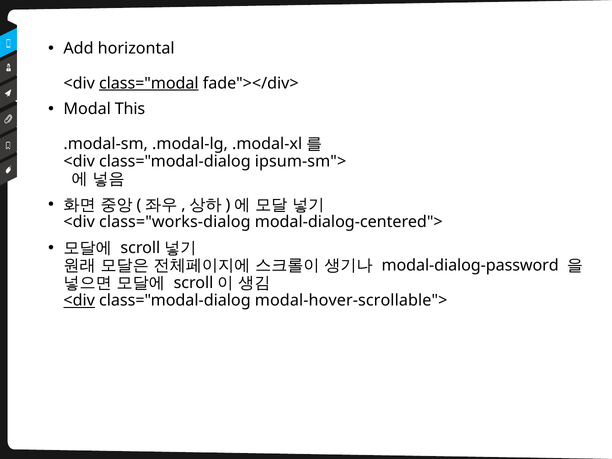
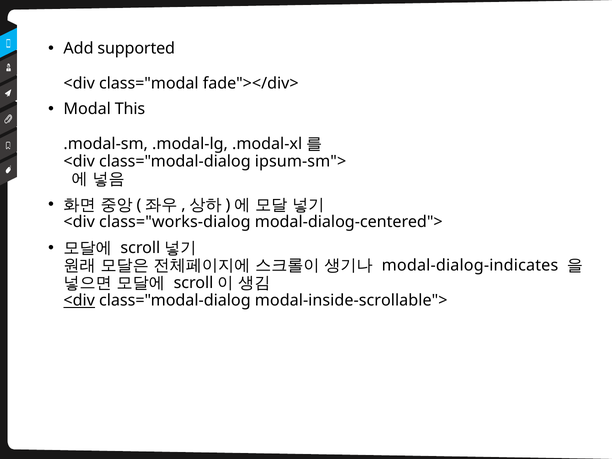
horizontal: horizontal -> supported (136, 48)
class="modal underline: present -> none (149, 83)
modal-dialog-password: modal-dialog-password -> modal-dialog-indicates (470, 266)
modal-hover-scrollable">: modal-hover-scrollable"> -> modal-inside-scrollable"> (351, 300)
